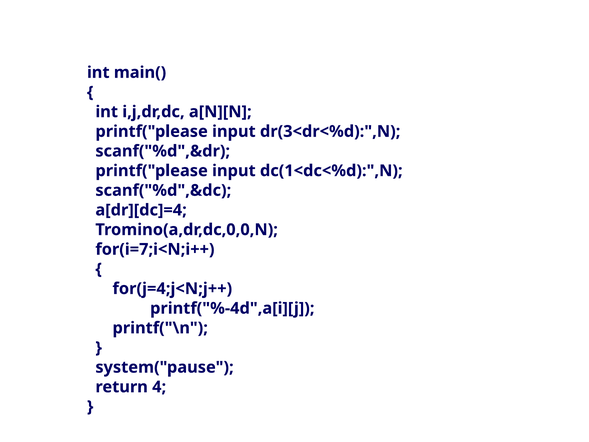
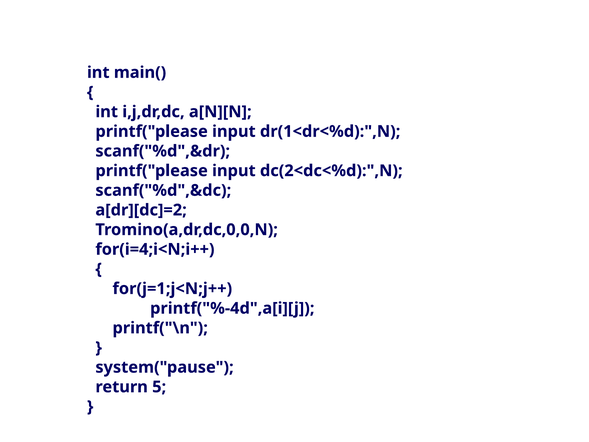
dr(3<dr<%d):",N: dr(3<dr<%d):",N -> dr(1<dr<%d):",N (330, 131)
dc(1<dc<%d):",N: dc(1<dc<%d):",N -> dc(2<dc<%d):",N (331, 171)
a[dr][dc]=4: a[dr][dc]=4 -> a[dr][dc]=2 (141, 210)
for(i=7;i<N;i++: for(i=7;i<N;i++ -> for(i=4;i<N;i++ (155, 249)
for(j=4;j<N;j++: for(j=4;j<N;j++ -> for(j=1;j<N;j++ (172, 288)
4: 4 -> 5 (159, 387)
